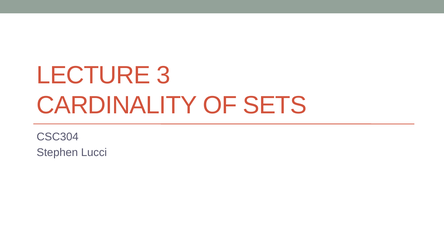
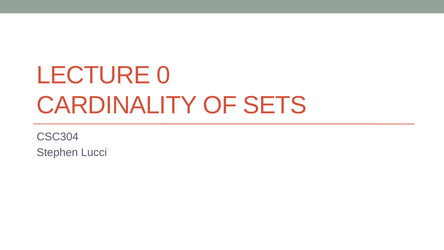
3: 3 -> 0 (163, 75)
